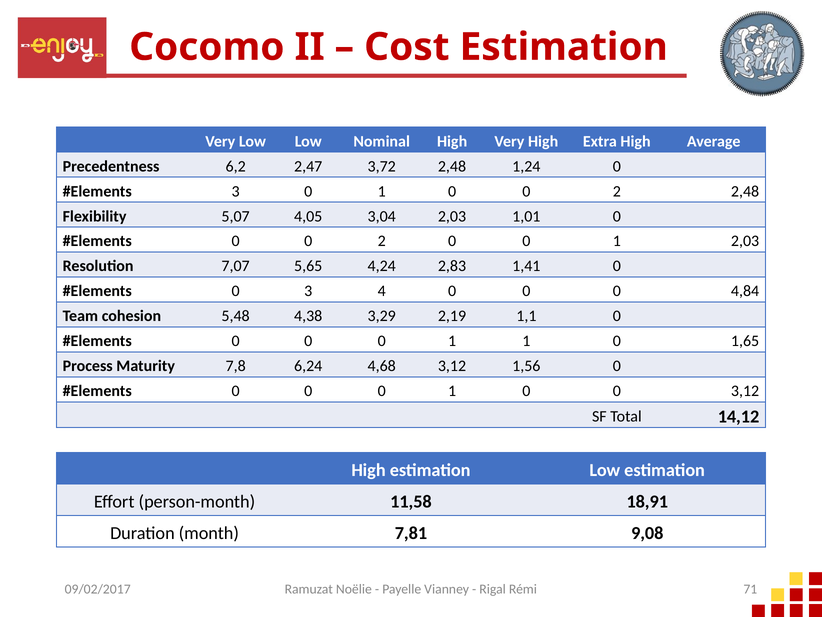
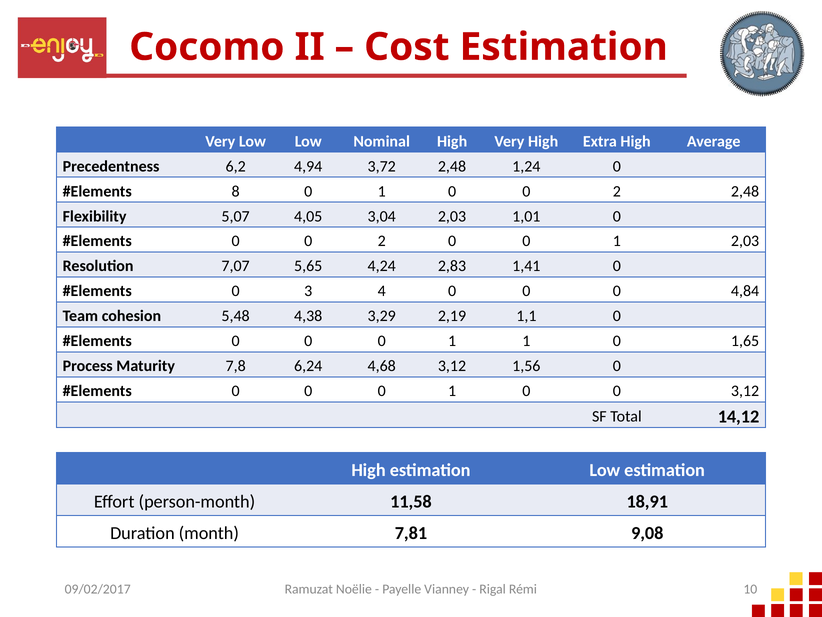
2,47: 2,47 -> 4,94 (308, 166)
3: 3 -> 8 (236, 191)
71: 71 -> 10 (750, 589)
